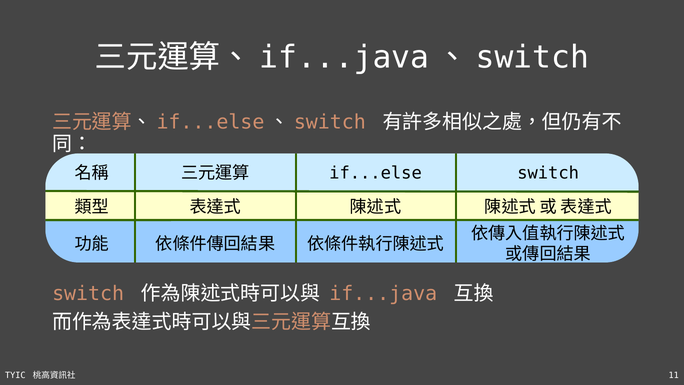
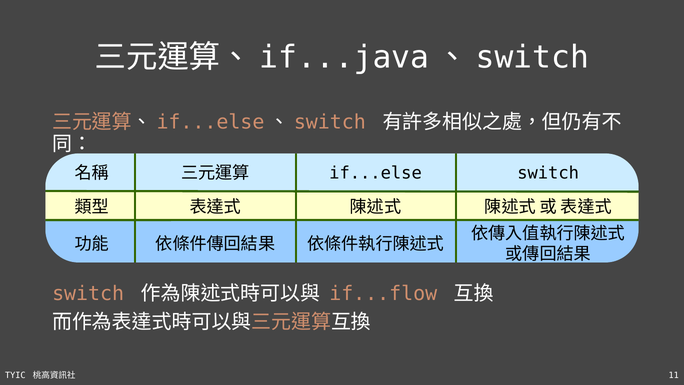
if...java: if...java -> if...flow (383, 293)
